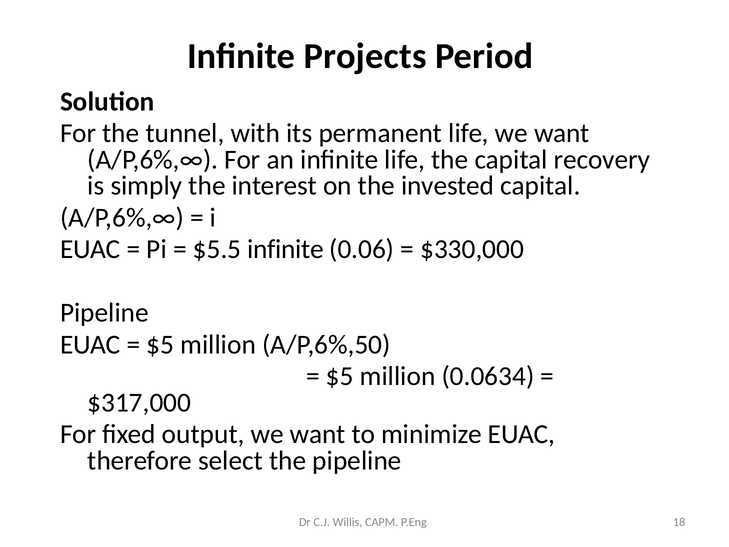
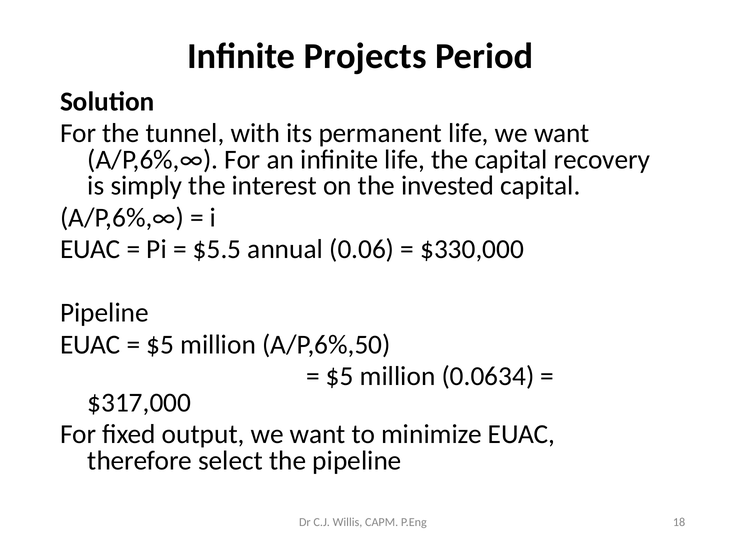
$5.5 infinite: infinite -> annual (285, 249)
